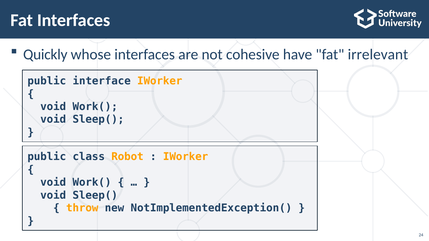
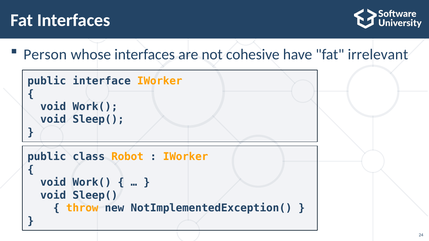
Quickly: Quickly -> Person (45, 54)
